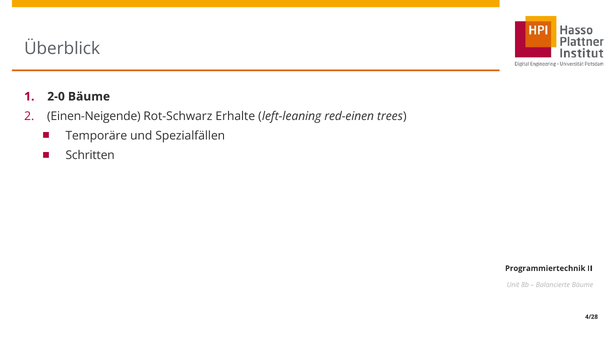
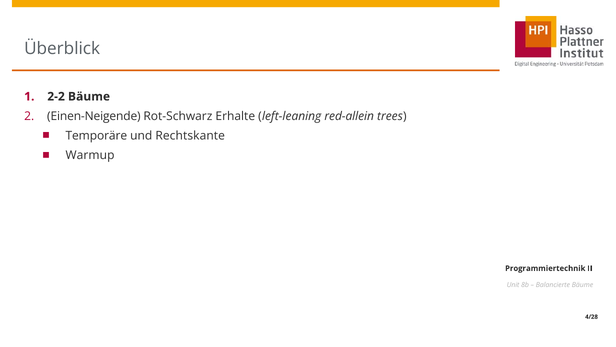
2-0: 2-0 -> 2-2 (56, 96)
red-einen: red-einen -> red-allein (349, 116)
Spezialfällen: Spezialfällen -> Rechtskante (190, 135)
Schritten: Schritten -> Warmup (90, 155)
